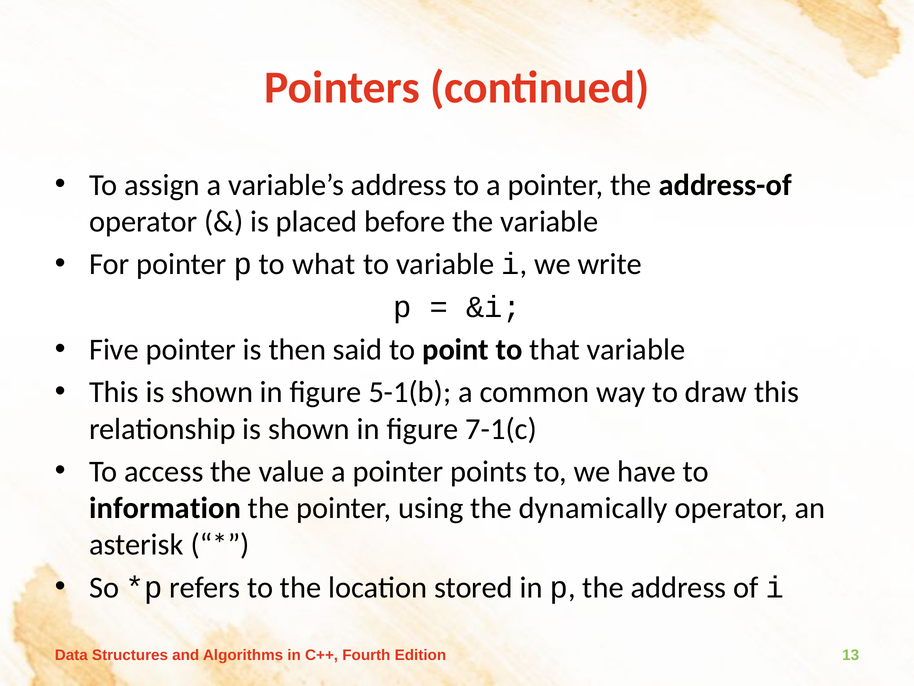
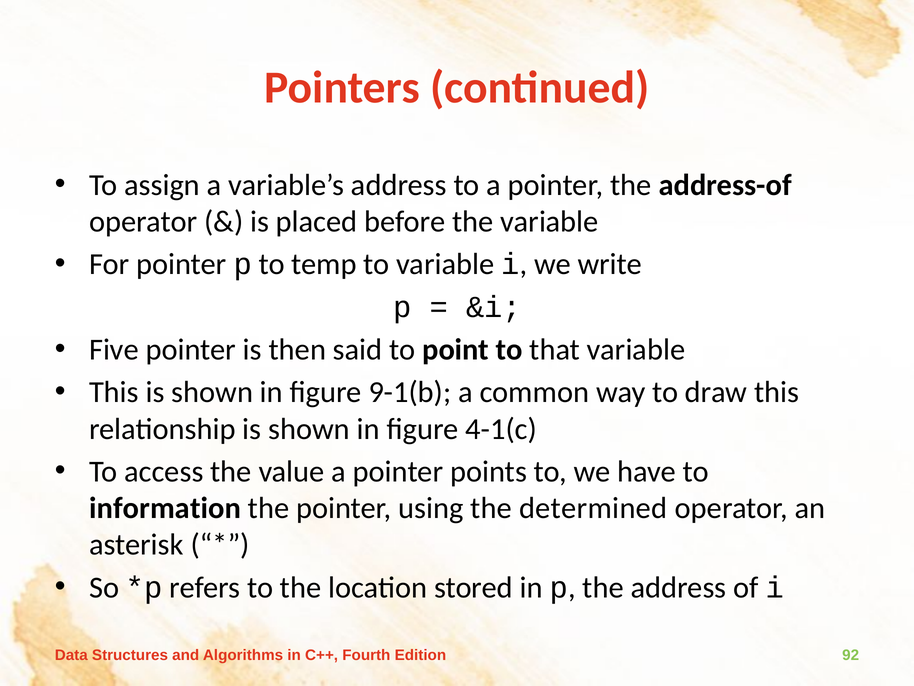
what: what -> temp (324, 264)
5-1(b: 5-1(b -> 9-1(b (410, 392)
7-1(c: 7-1(c -> 4-1(c (501, 429)
dynamically: dynamically -> determined (593, 508)
13: 13 -> 92 (851, 655)
